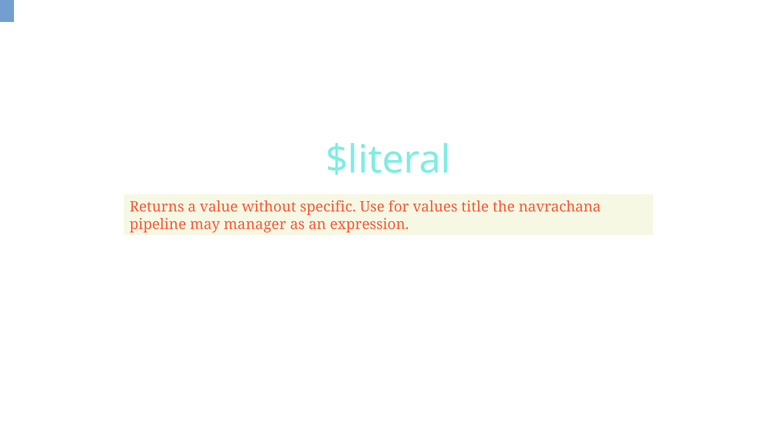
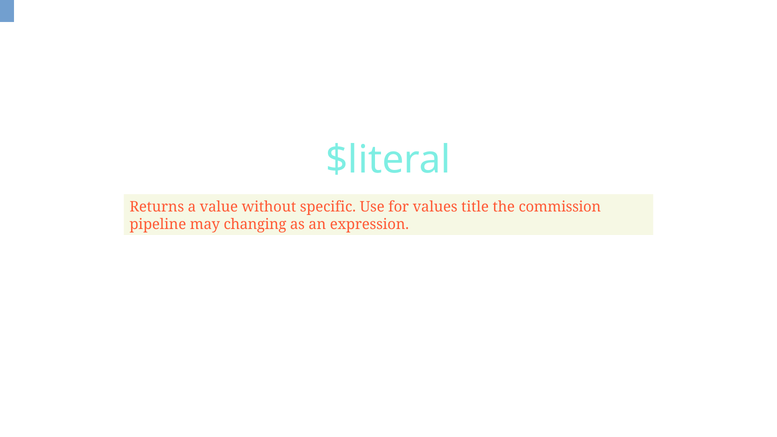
navrachana: navrachana -> commission (560, 207)
manager: manager -> changing (255, 224)
